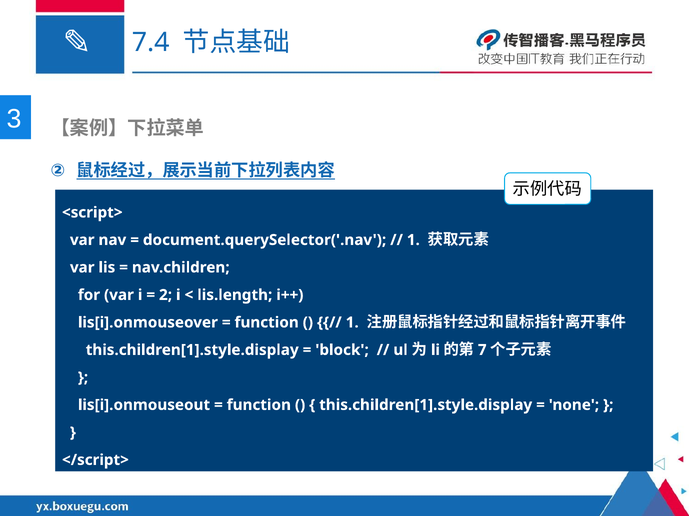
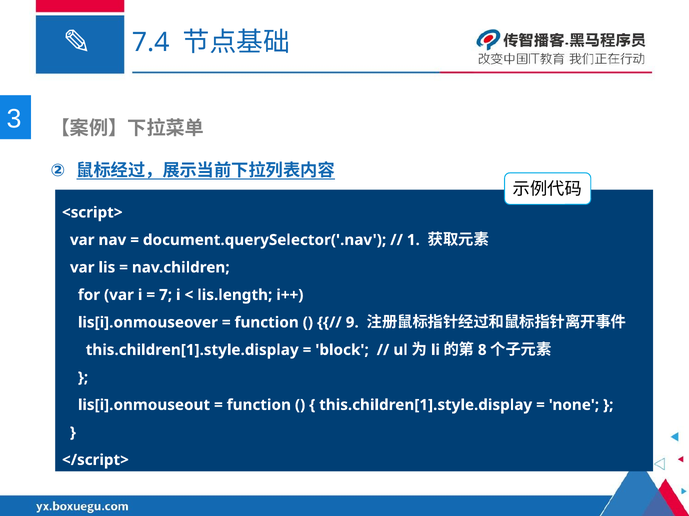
2: 2 -> 7 (166, 295)
1: 1 -> 9 (352, 323)
7: 7 -> 8 (482, 350)
